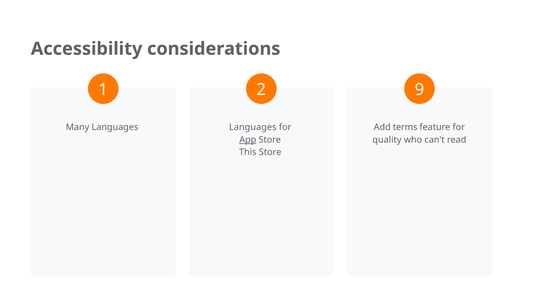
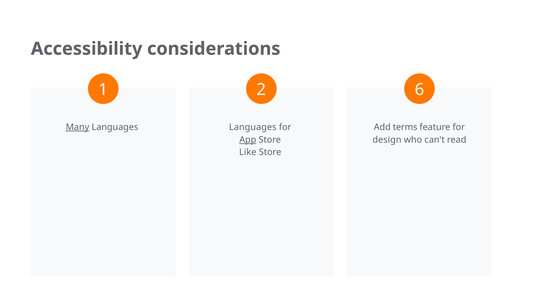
9: 9 -> 6 (419, 90)
Many underline: none -> present (78, 127)
quality: quality -> design (387, 140)
This: This -> Like (248, 152)
